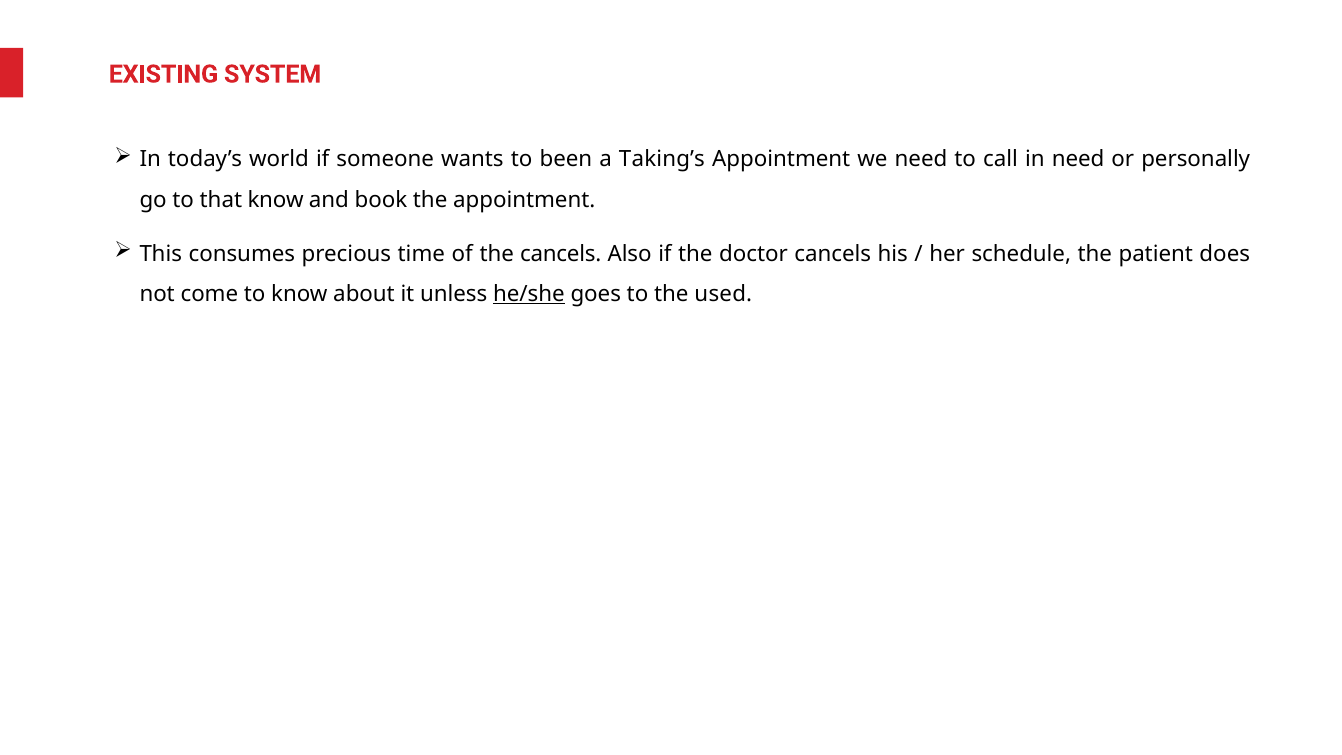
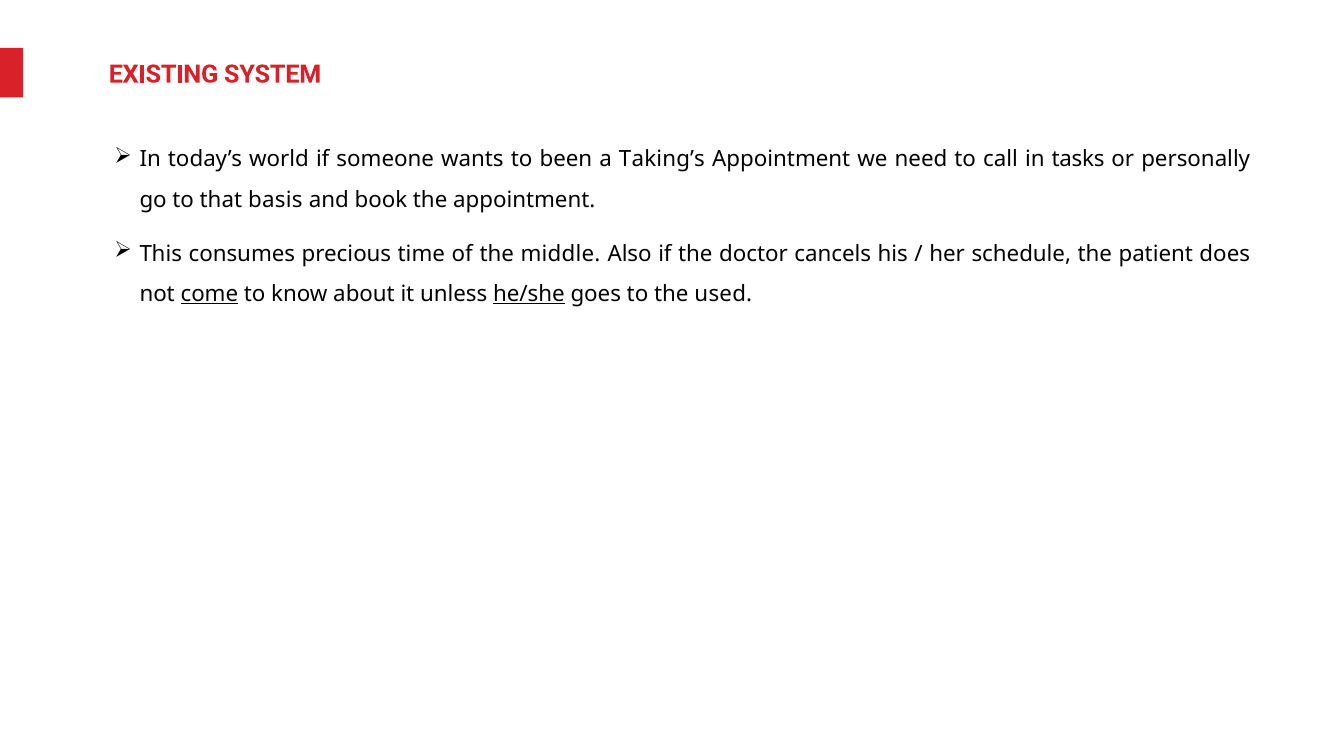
in need: need -> tasks (1078, 160)
that know: know -> basis (275, 200)
the cancels: cancels -> middle (560, 254)
come underline: none -> present (209, 294)
